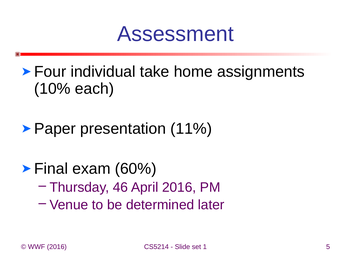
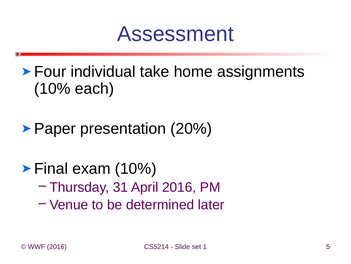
11%: 11% -> 20% (191, 128)
exam 60%: 60% -> 10% (136, 168)
46: 46 -> 31 (120, 187)
